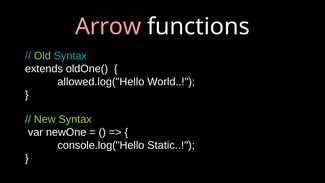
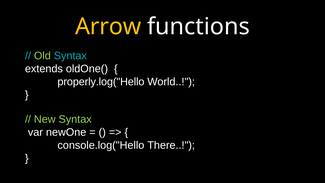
Arrow colour: pink -> yellow (108, 27)
allowed.log("Hello: allowed.log("Hello -> properly.log("Hello (101, 82)
Static: Static -> There (171, 145)
